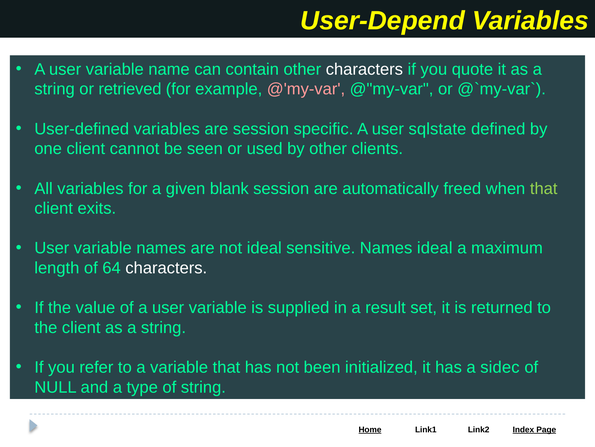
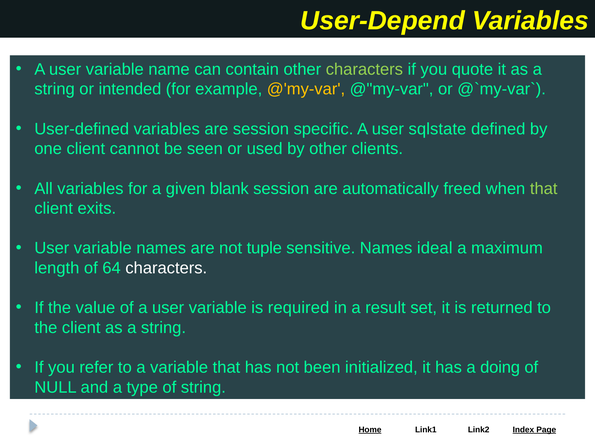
characters colour: white -> light green (364, 69)
retrieved: retrieved -> intended (130, 89)
@'my-var colour: pink -> yellow (306, 89)
not ideal: ideal -> tuple (264, 248)
supplied: supplied -> required (299, 307)
sidec: sidec -> doing (500, 367)
